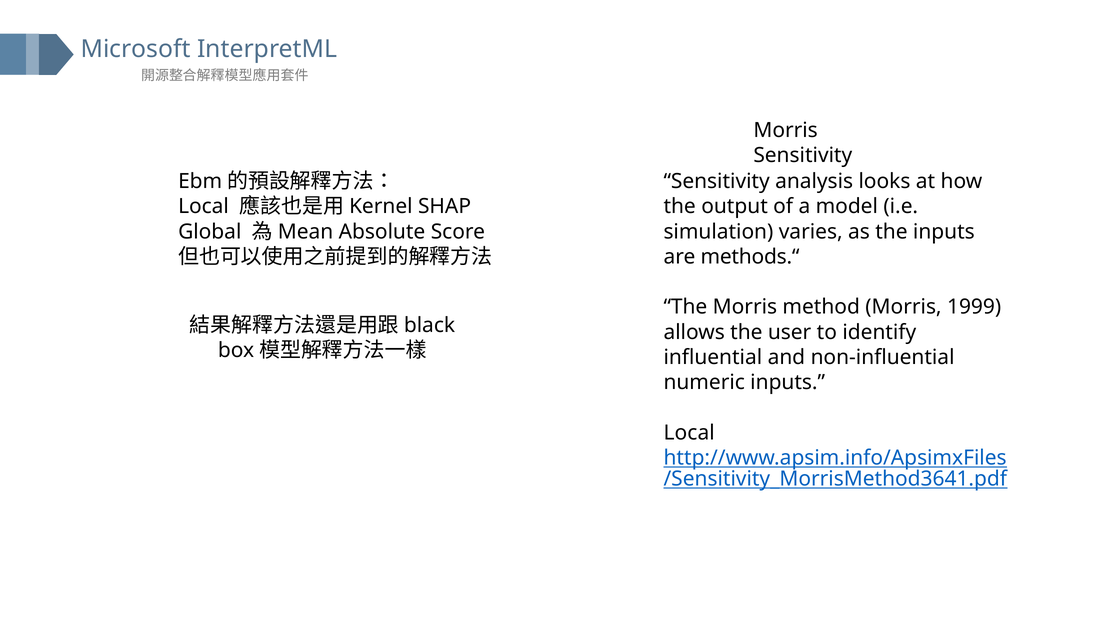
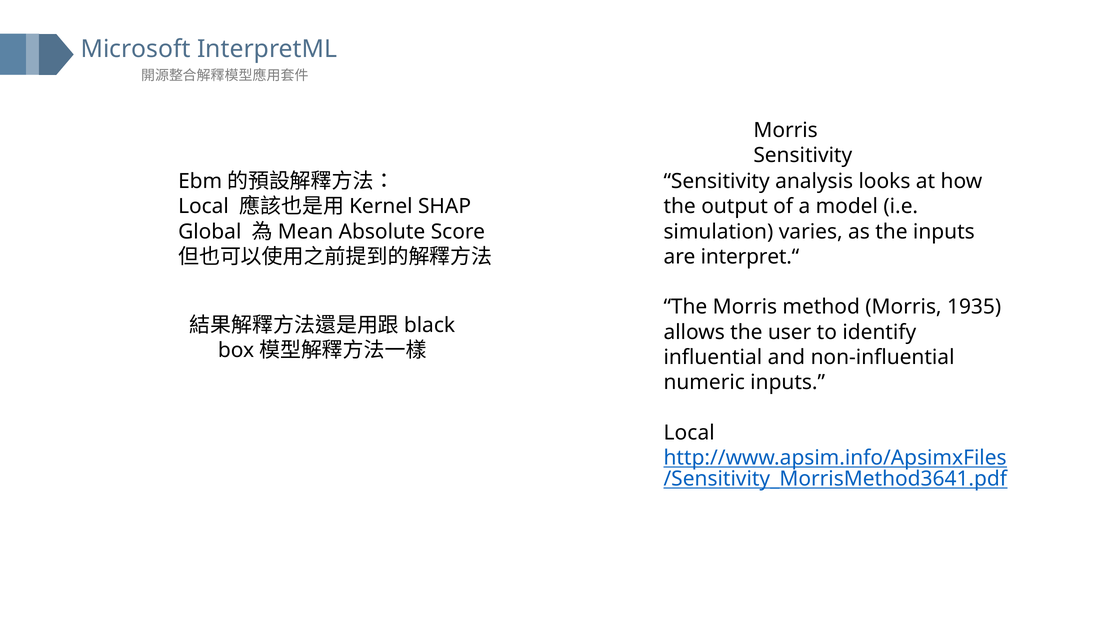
methods.“: methods.“ -> interpret.“ (750, 257)
1999: 1999 -> 1935 (974, 307)
